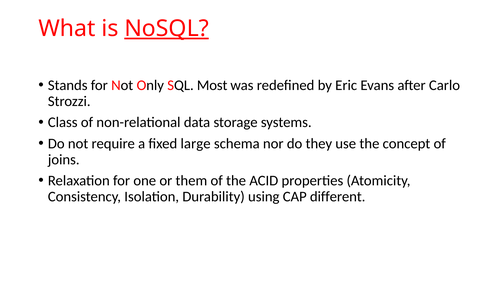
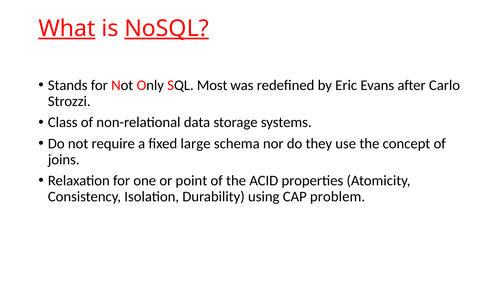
What underline: none -> present (67, 28)
them: them -> point (191, 180)
different: different -> problem (338, 196)
